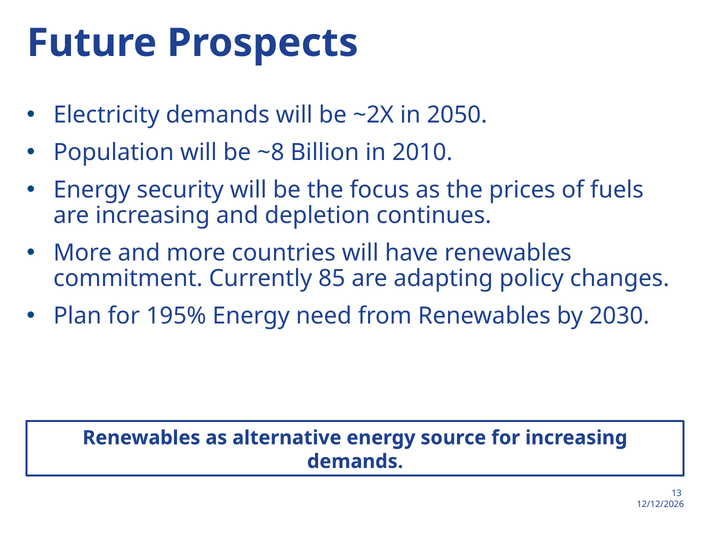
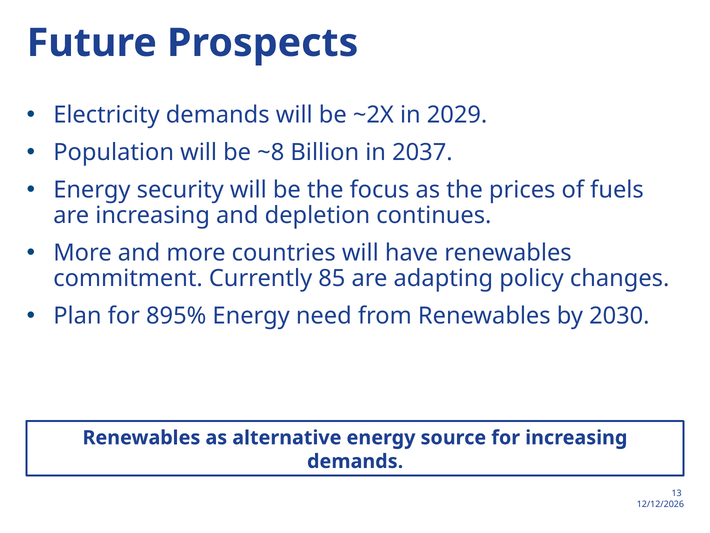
2050: 2050 -> 2029 (457, 115)
2010: 2010 -> 2037 (422, 152)
195%: 195% -> 895% (176, 315)
